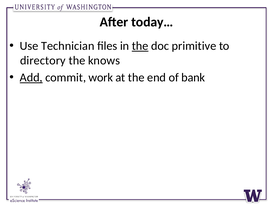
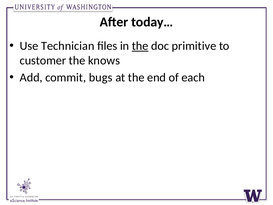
directory: directory -> customer (43, 60)
Add underline: present -> none (31, 77)
work: work -> bugs (101, 77)
bank: bank -> each (193, 77)
